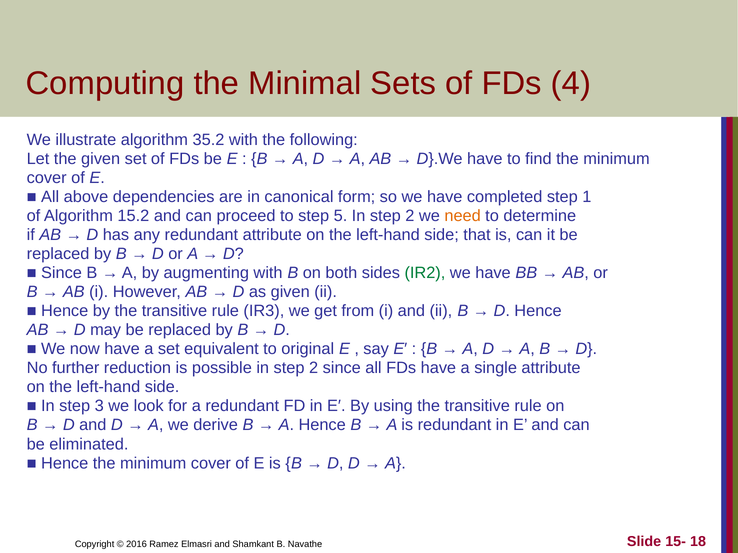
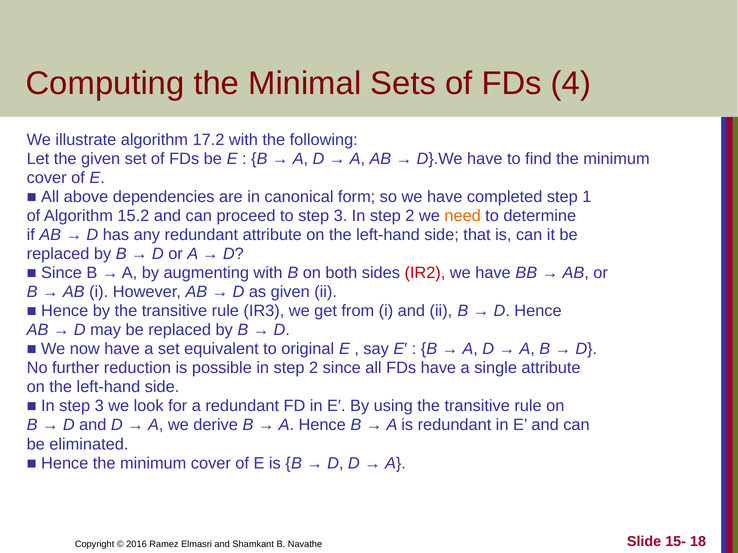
35.2: 35.2 -> 17.2 (208, 140)
to step 5: 5 -> 3 (340, 216)
IR2 colour: green -> red (425, 273)
